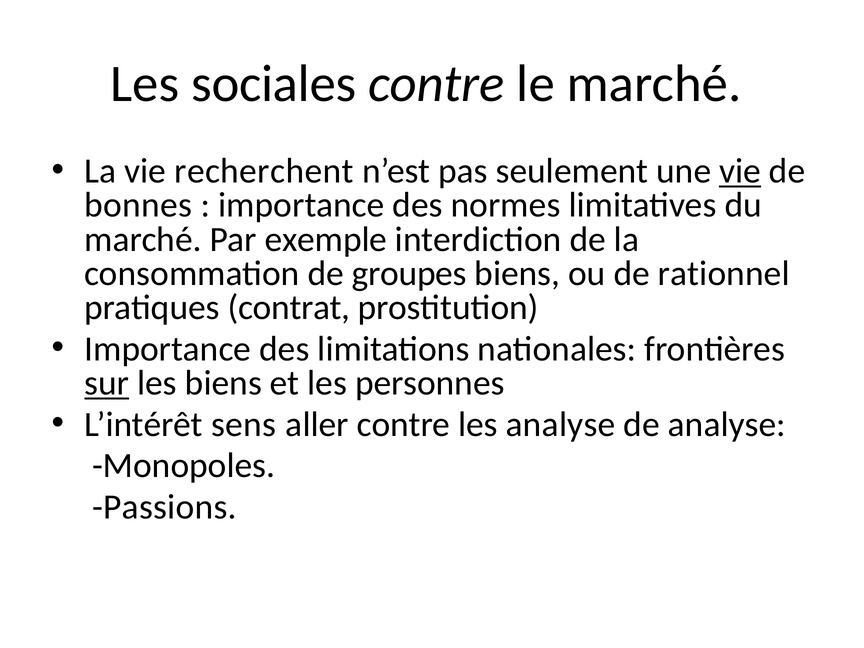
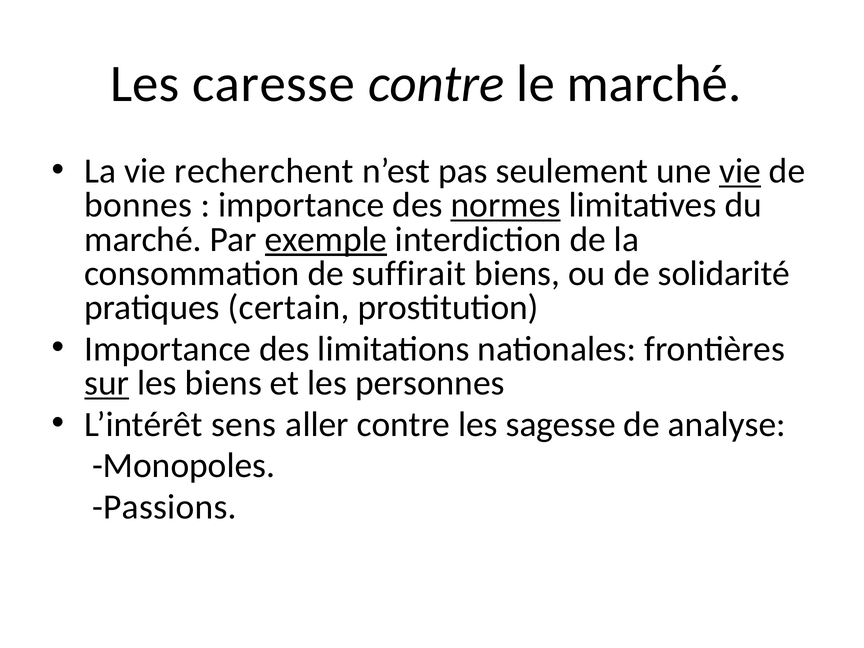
sociales: sociales -> caresse (273, 84)
normes underline: none -> present (506, 205)
exemple underline: none -> present (326, 239)
groupes: groupes -> suffirait (409, 274)
rationnel: rationnel -> solidarité (724, 274)
contrat: contrat -> certain (289, 308)
les analyse: analyse -> sagesse (561, 424)
